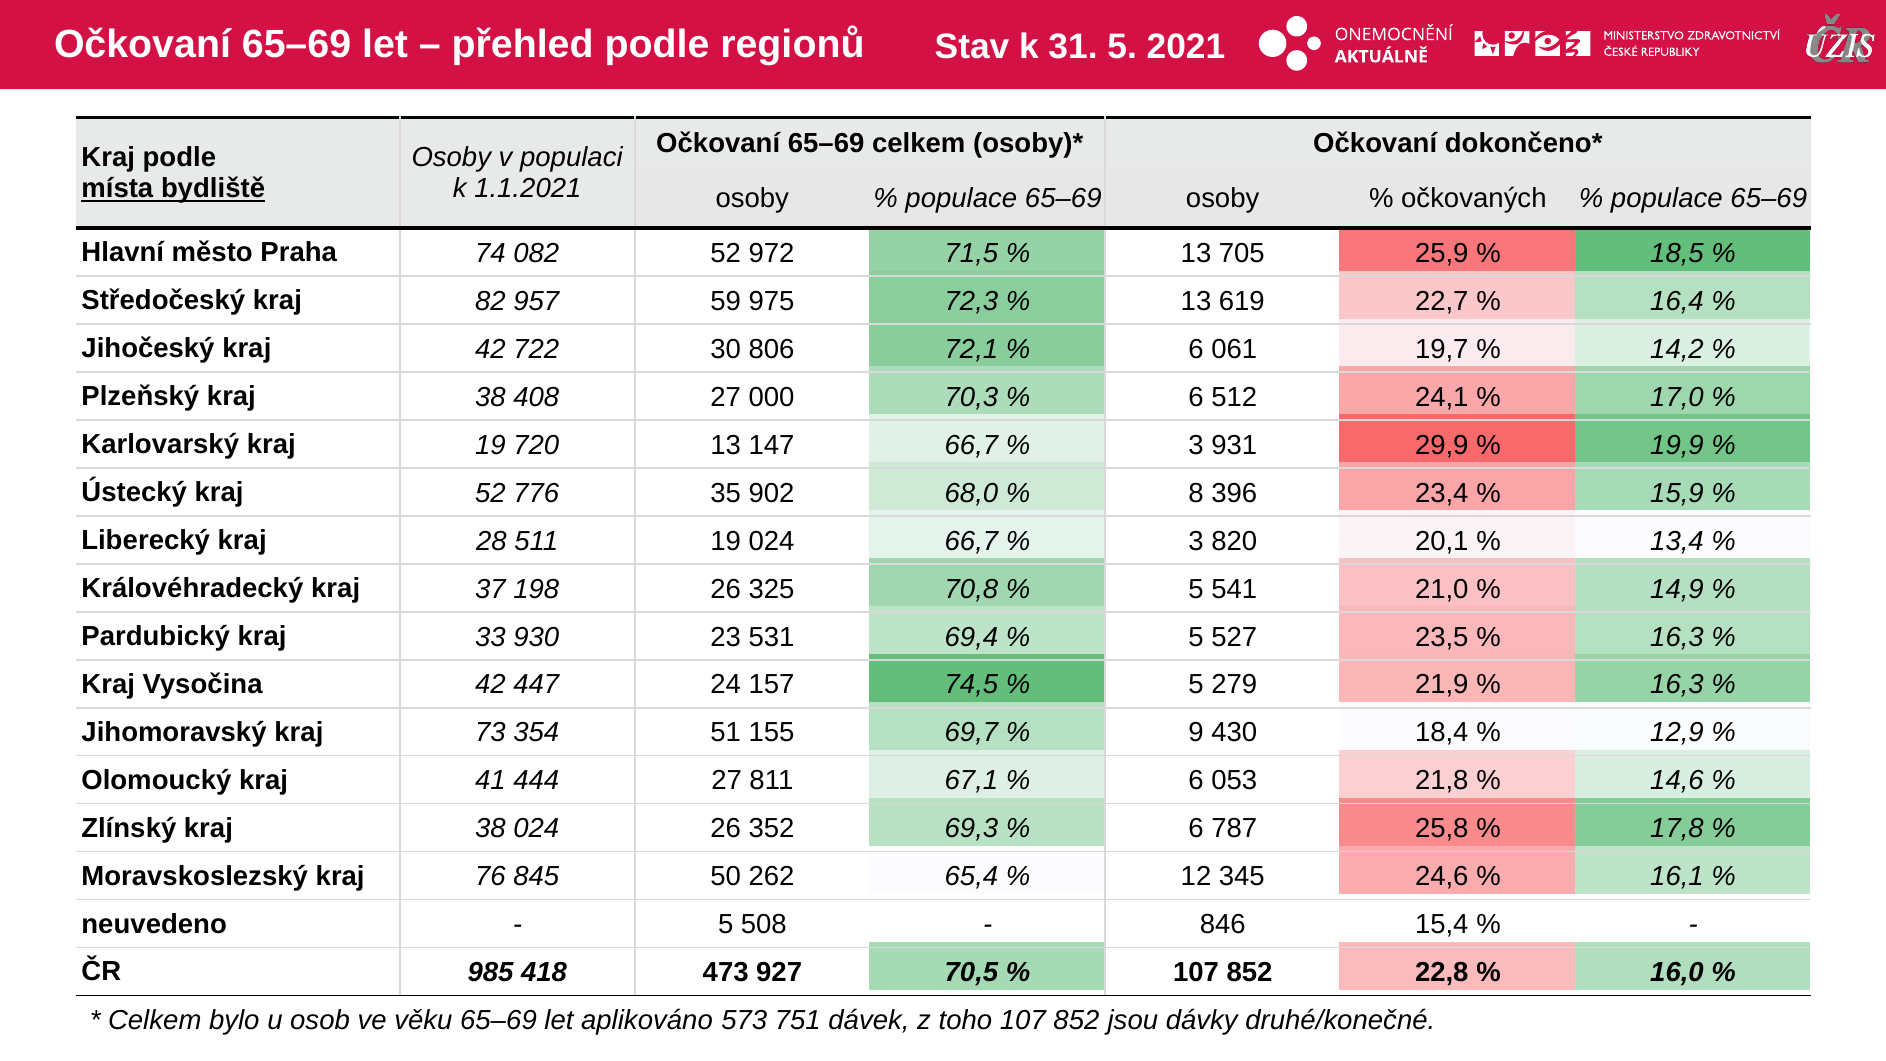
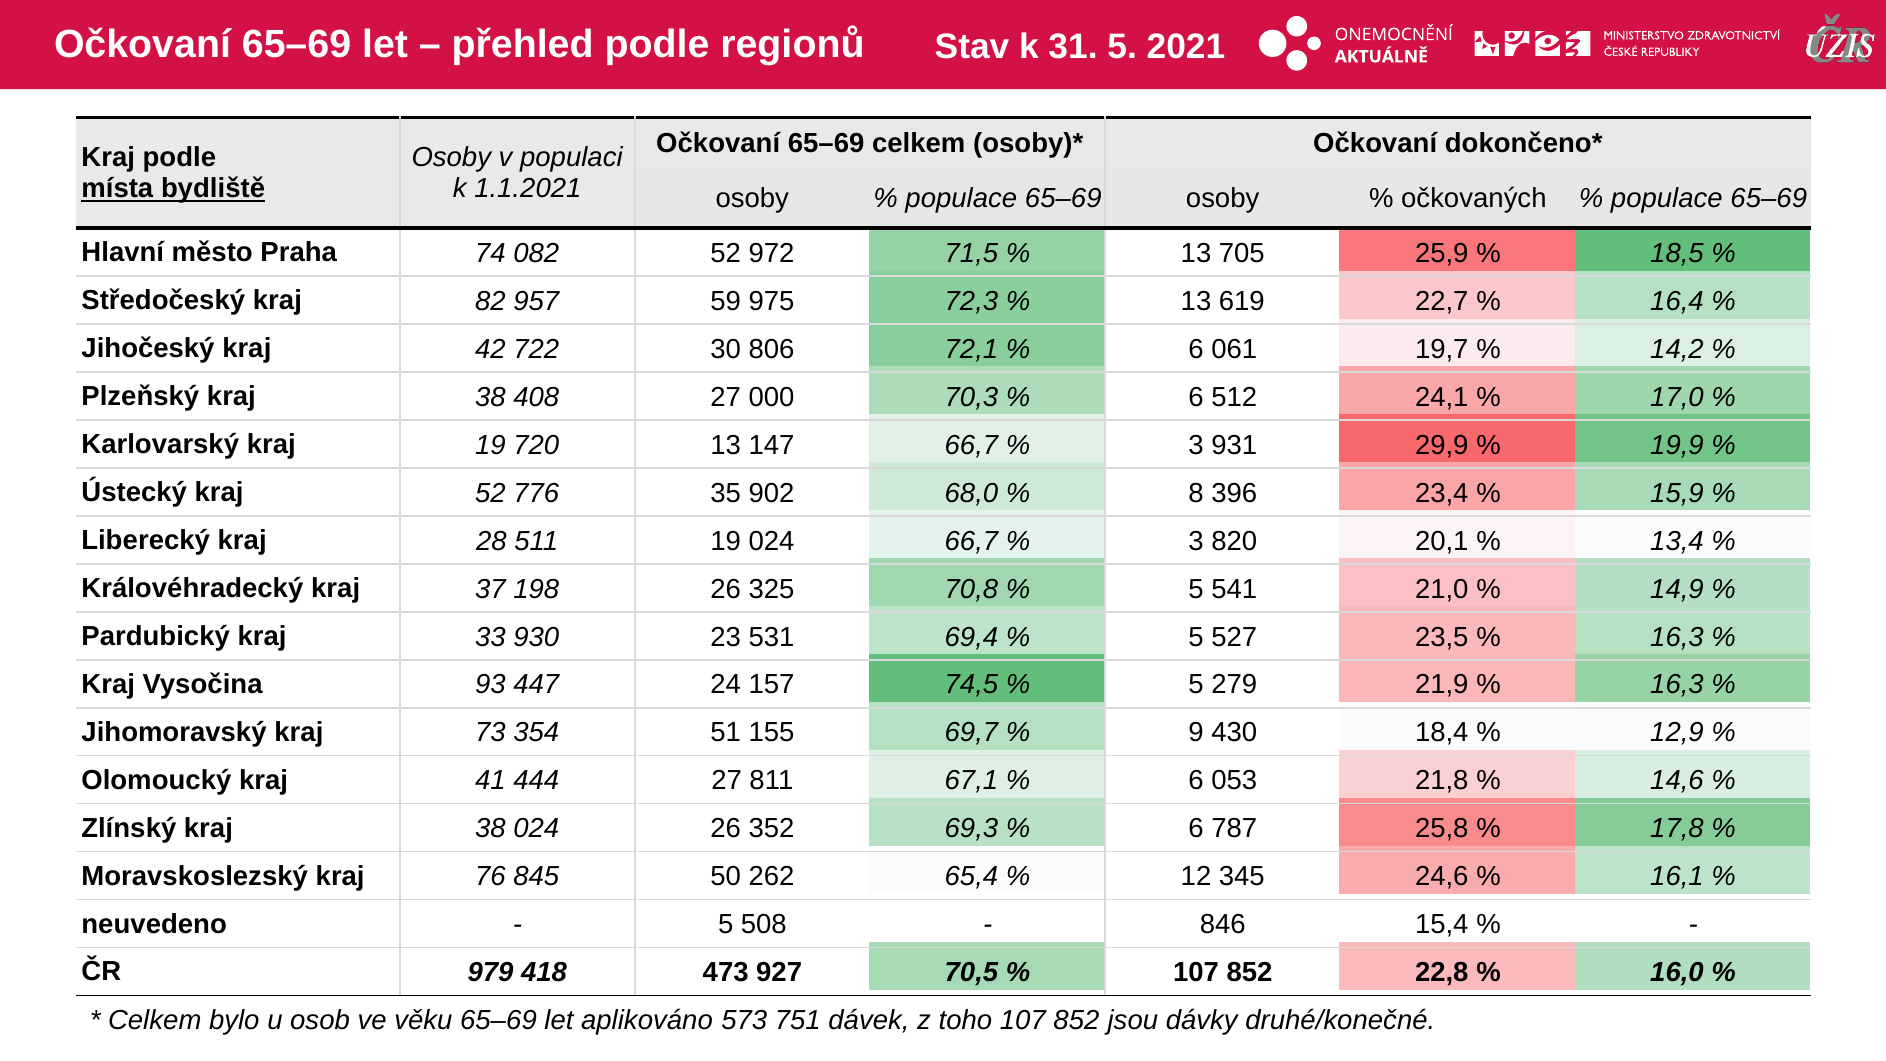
Vysočina 42: 42 -> 93 (490, 685)
985: 985 -> 979 (491, 972)
